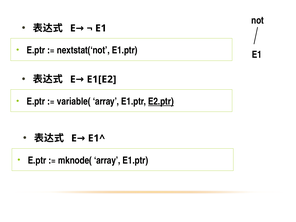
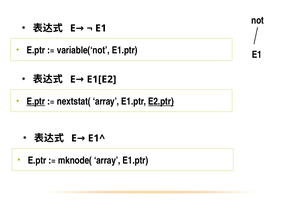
nextstat(‘not: nextstat(‘not -> variable(‘not (83, 50)
E.ptr underline: none -> present (36, 101)
variable(: variable( -> nextstat( (74, 101)
